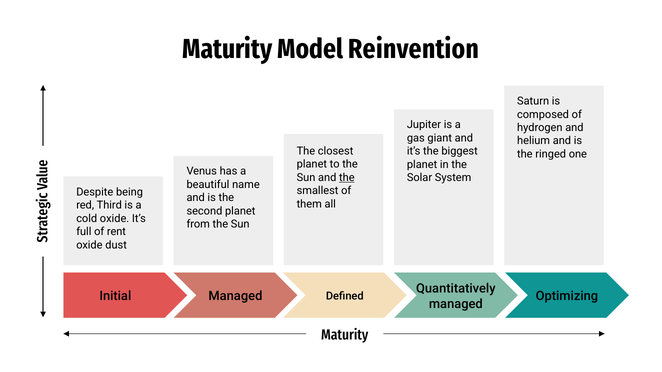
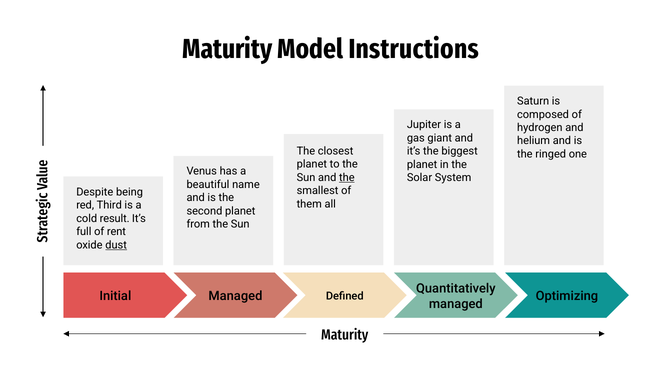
Reinvention: Reinvention -> Instructions (414, 49)
cold oxide: oxide -> result (115, 219)
dust underline: none -> present (116, 245)
